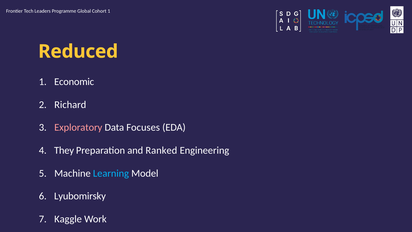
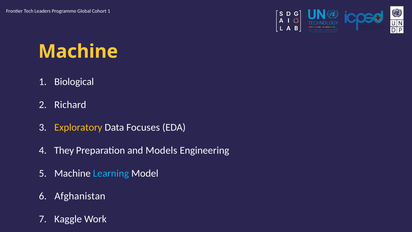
Reduced: Reduced -> Machine (78, 51)
Economic: Economic -> Biological (74, 82)
Exploratory colour: pink -> yellow (78, 127)
Ranked: Ranked -> Models (161, 150)
Lyubomirsky: Lyubomirsky -> Afghanistan (80, 196)
